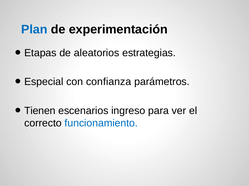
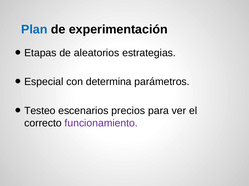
confianza: confianza -> determina (109, 82)
Tienen: Tienen -> Testeo (40, 111)
ingreso: ingreso -> precios (128, 111)
funcionamiento colour: blue -> purple (101, 124)
